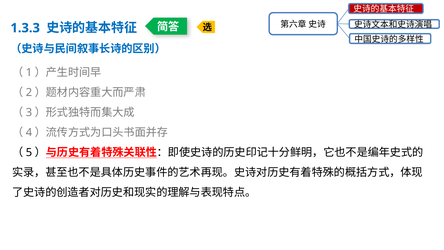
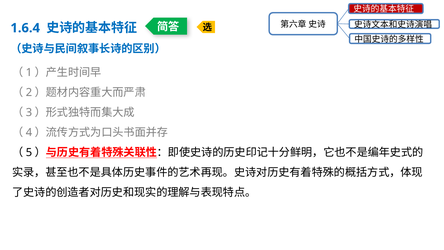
1.3.3: 1.3.3 -> 1.6.4 (25, 28)
